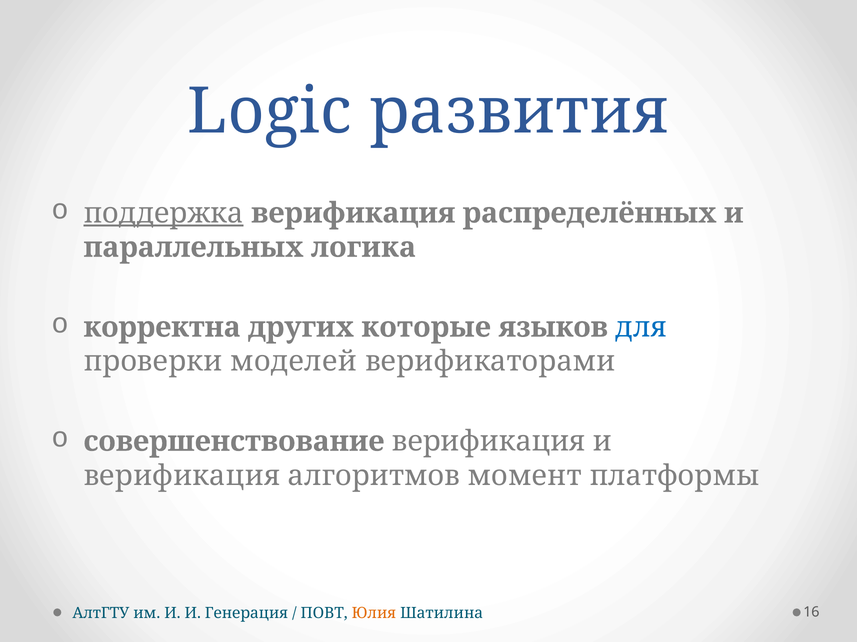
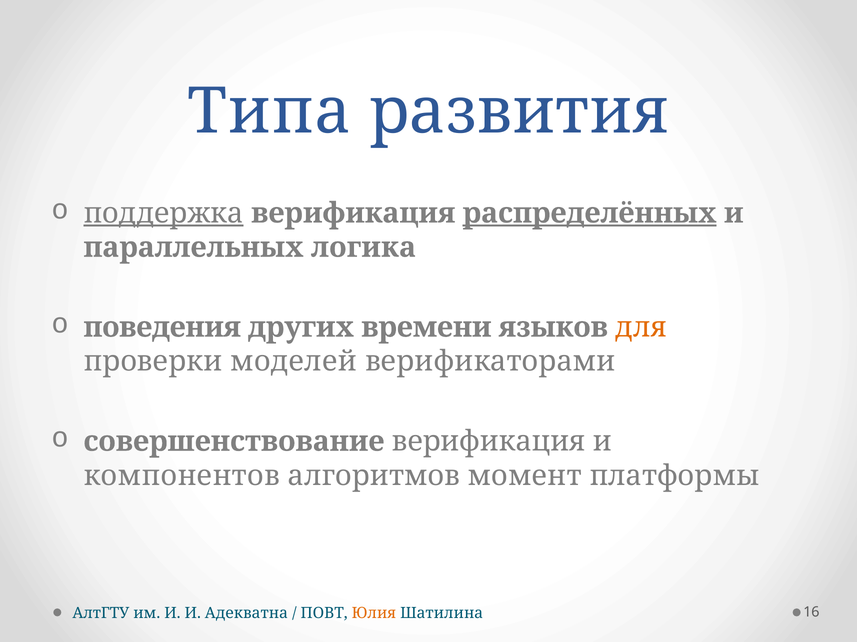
Logic: Logic -> Типа (269, 112)
распределённых underline: none -> present (590, 213)
корректна: корректна -> поведения (162, 328)
которые: которые -> времени (426, 328)
для colour: blue -> orange (641, 328)
верификация: верификация -> компонентов (182, 476)
Генерация: Генерация -> Адекватна (246, 614)
